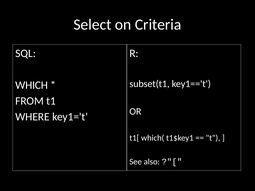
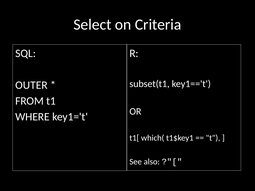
WHICH: WHICH -> OUTER (32, 85)
